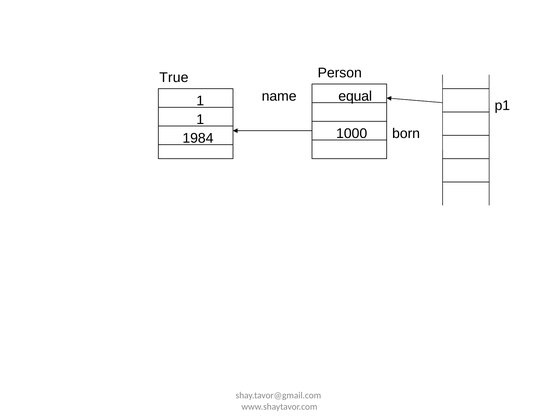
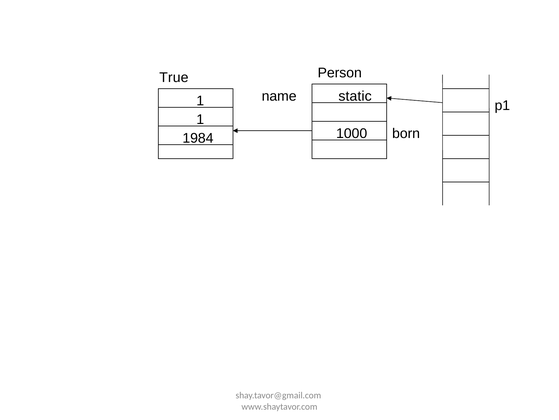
equal: equal -> static (355, 96)
